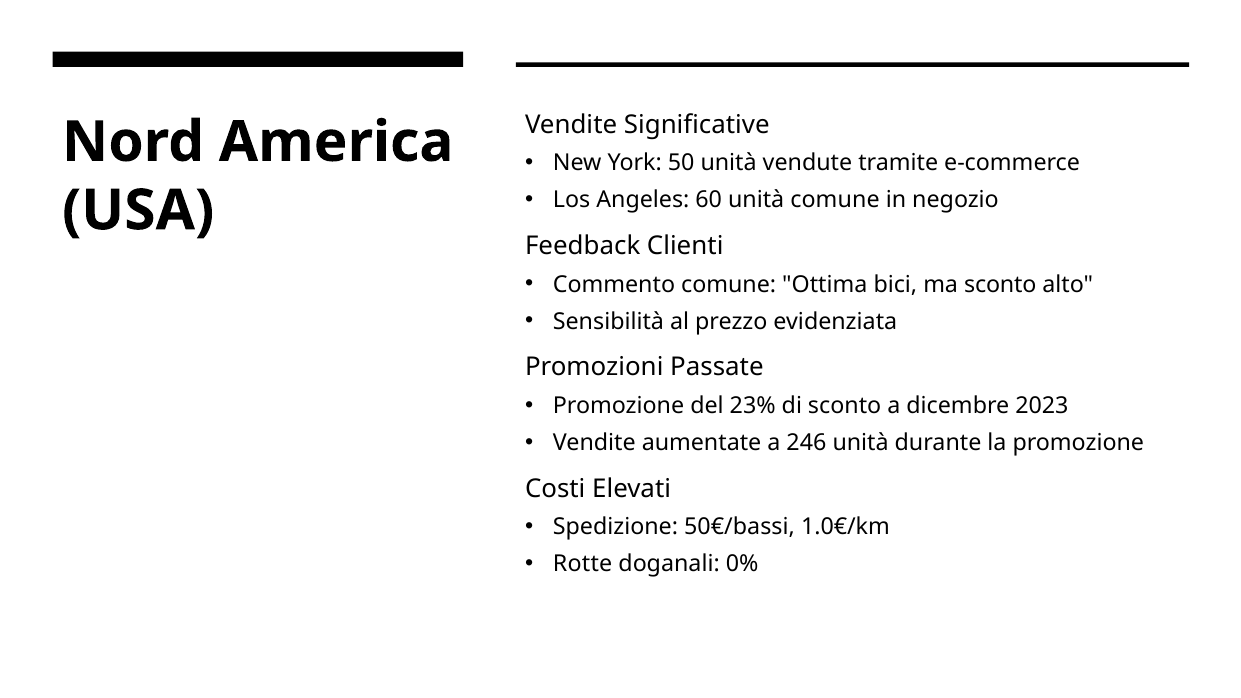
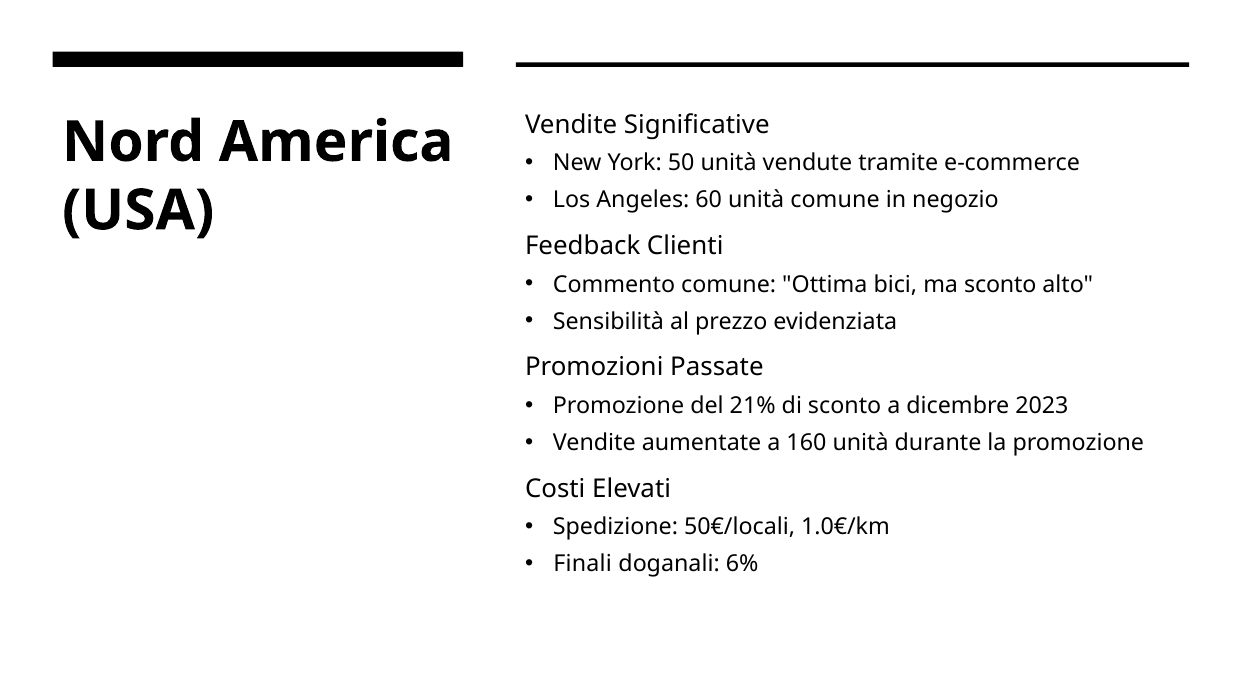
23%: 23% -> 21% (753, 406)
246: 246 -> 160 (806, 443)
50€/bassi: 50€/bassi -> 50€/locali (740, 527)
Rotte: Rotte -> Finali (583, 564)
0%: 0% -> 6% (742, 564)
